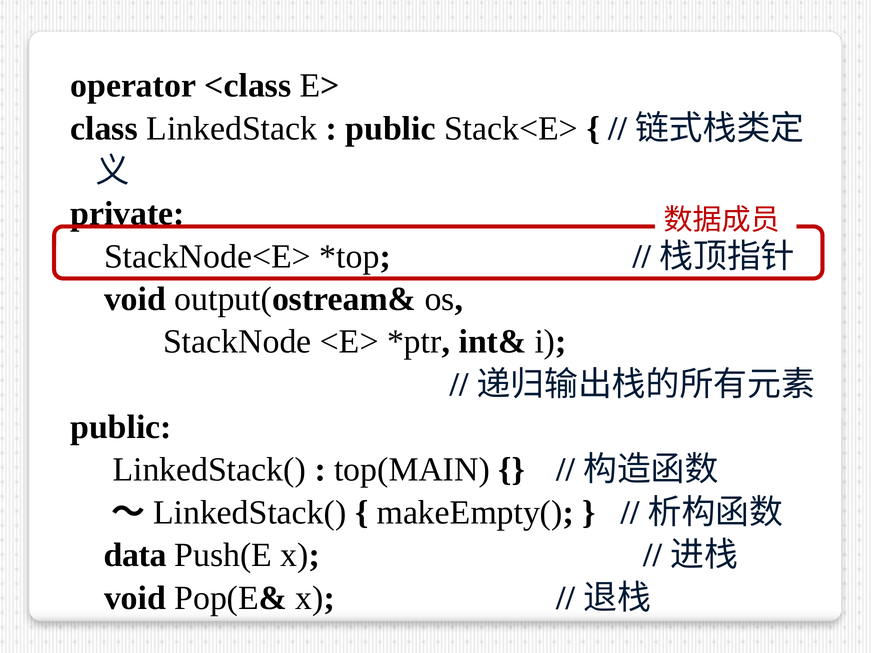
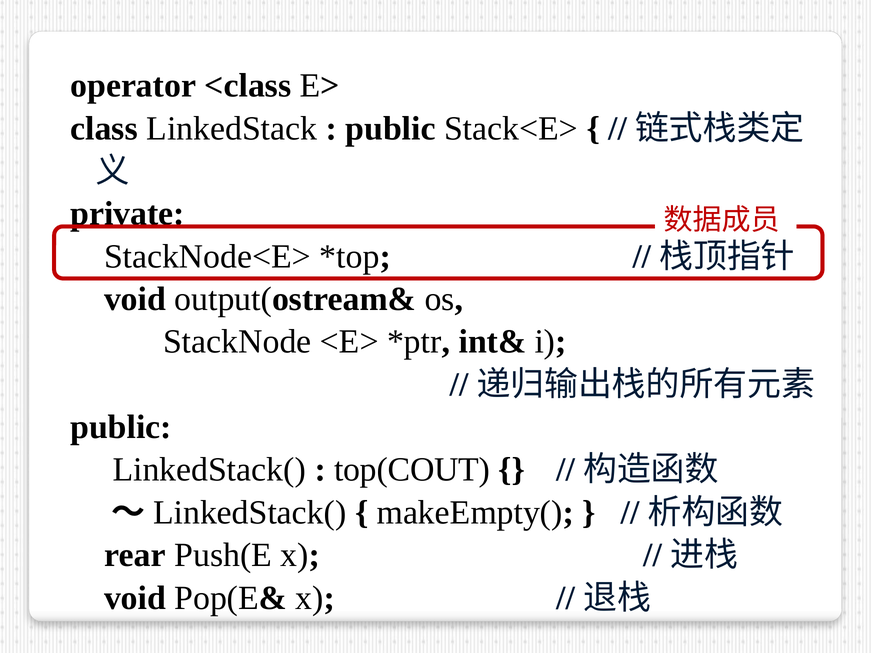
top(MAIN: top(MAIN -> top(COUT (412, 470)
data: data -> rear (135, 555)
